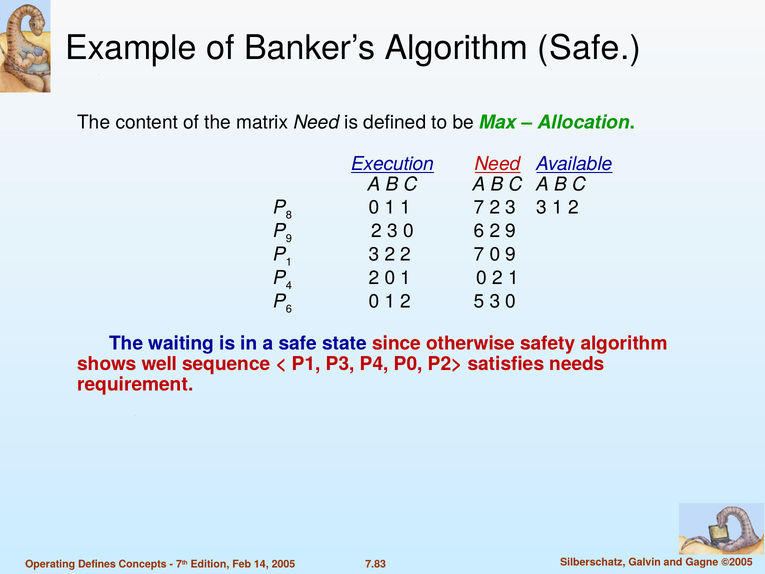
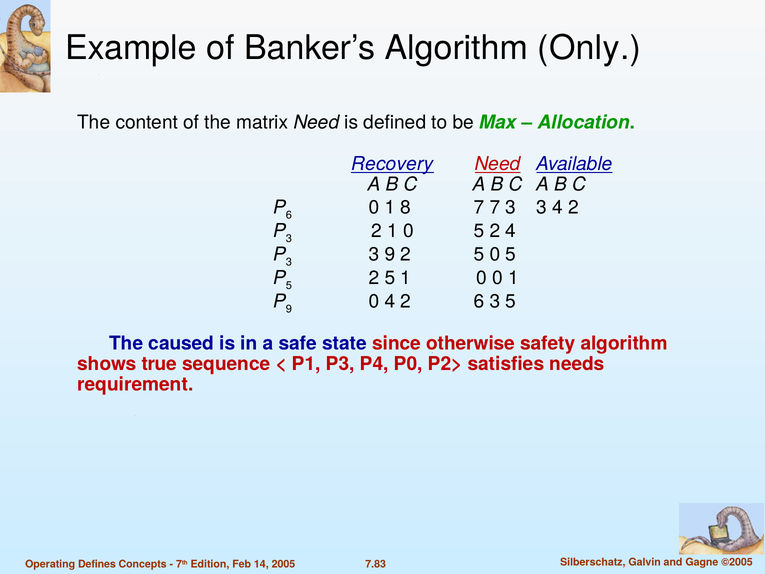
Algorithm Safe: Safe -> Only (589, 48)
Execution: Execution -> Recovery (392, 164)
8: 8 -> 6 (289, 215)
1 1: 1 -> 8 (406, 207)
7 2: 2 -> 7 (495, 207)
3 1: 1 -> 4 (558, 207)
9: 9 -> 3 (289, 238)
3: 3 -> 1 (393, 231)
6: 6 -> 5 (479, 231)
2 9: 9 -> 4 (511, 231)
1: 1 -> 3 (289, 262)
3 2: 2 -> 9 (390, 254)
7: 7 -> 5 (479, 254)
9: 9 -> 5 (511, 254)
4: 4 -> 5 (289, 285)
0: 0 -> 5 (390, 278)
0 2: 2 -> 0 (498, 278)
6: 6 -> 9 (289, 309)
1: 1 -> 4 (390, 301)
2 5: 5 -> 6 (479, 301)
0: 0 -> 5 (511, 301)
waiting: waiting -> caused (181, 343)
well: well -> true (159, 364)
